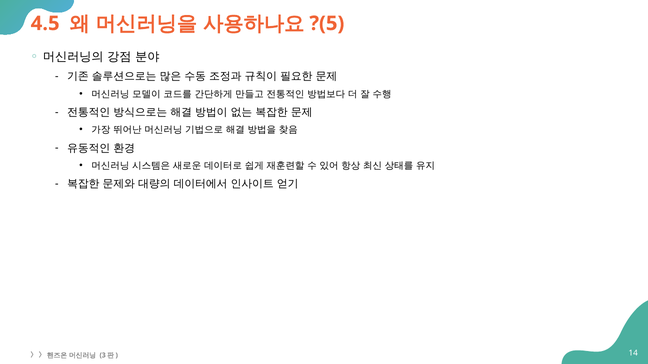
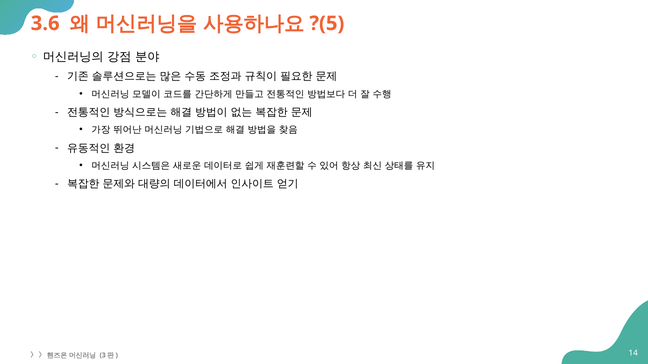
4.5: 4.5 -> 3.6 (45, 23)
